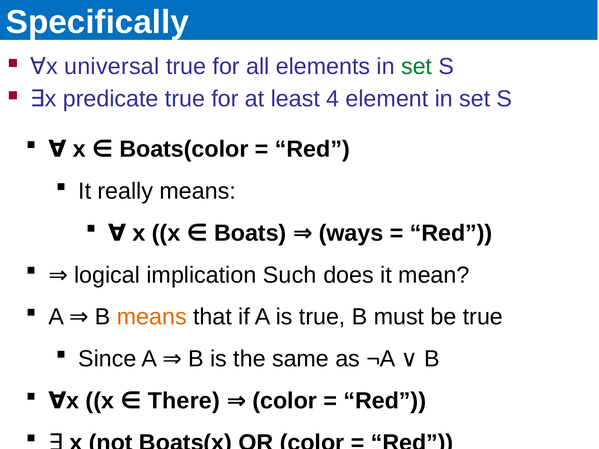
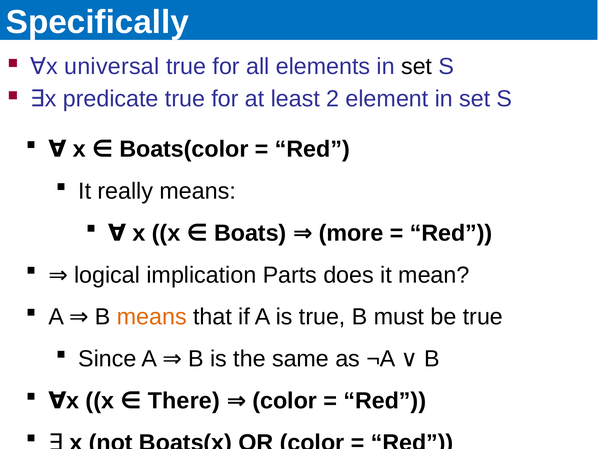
set colour: green -> black (417, 66)
4: 4 -> 2 (333, 99)
ways: ways -> more (351, 233)
Such: Such -> Parts (290, 275)
